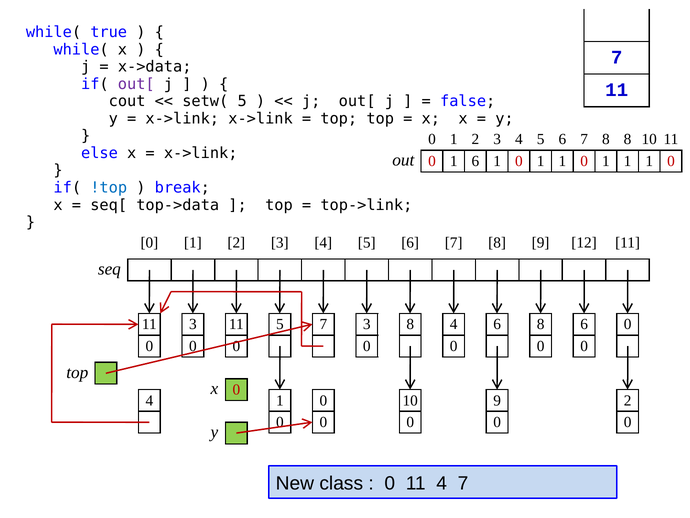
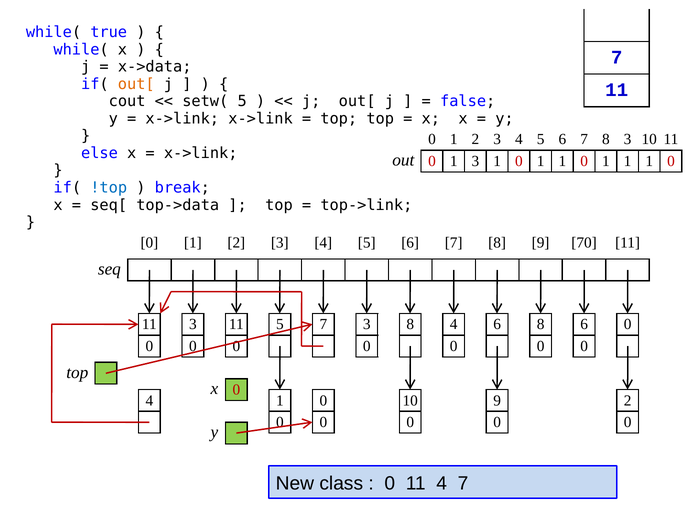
out[ colour: purple -> orange (136, 84)
8 8: 8 -> 3 (628, 139)
1 6: 6 -> 3 (475, 161)
12: 12 -> 70 (584, 243)
